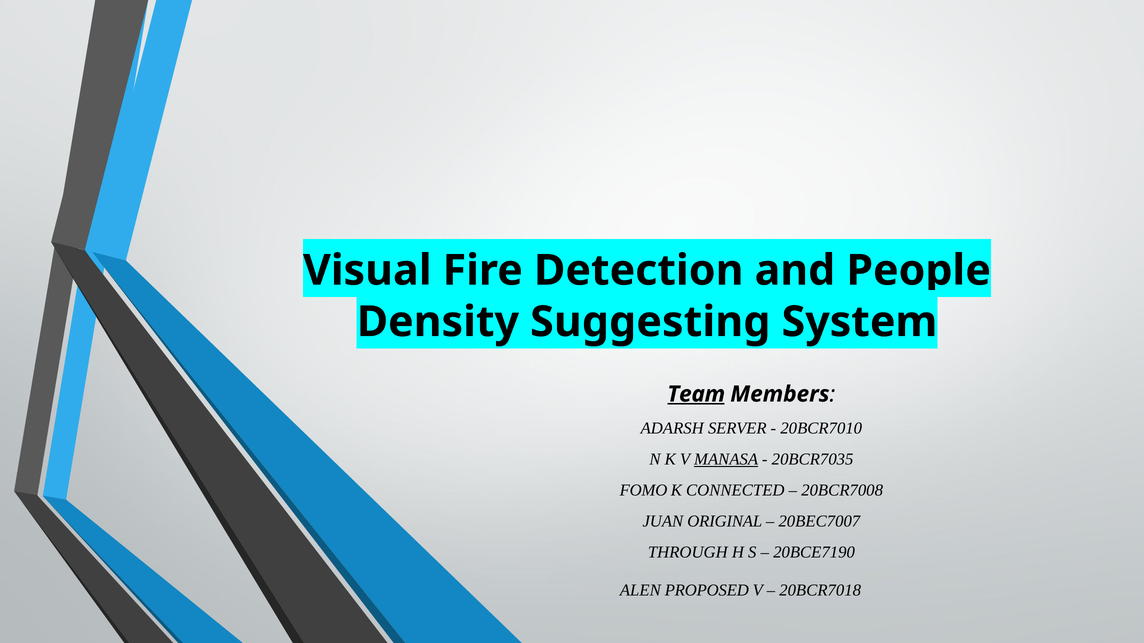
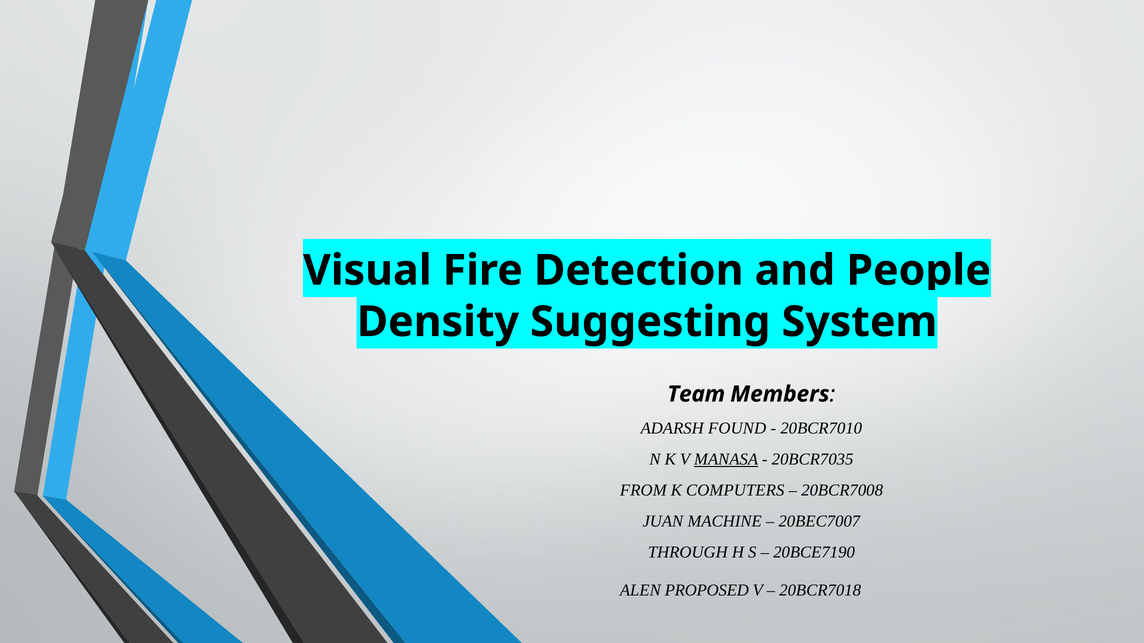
Team underline: present -> none (696, 394)
SERVER: SERVER -> FOUND (737, 429)
FOMO: FOMO -> FROM (643, 491)
CONNECTED: CONNECTED -> COMPUTERS (735, 491)
ORIGINAL: ORIGINAL -> MACHINE (725, 522)
